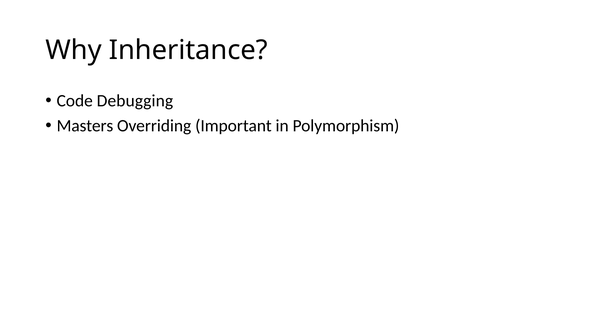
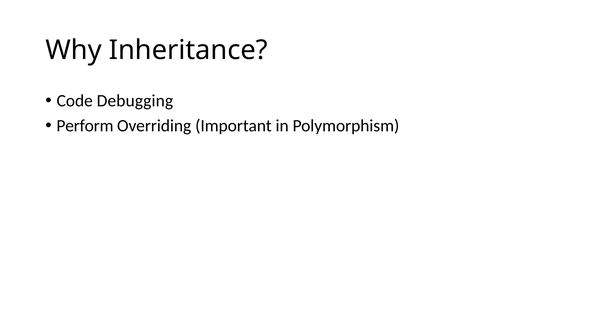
Masters: Masters -> Perform (85, 126)
